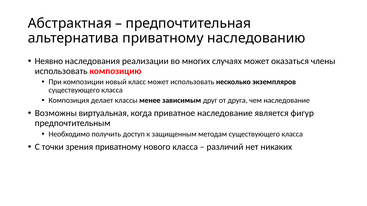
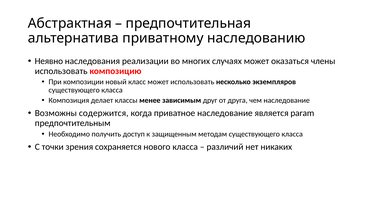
виртуальная: виртуальная -> содержится (104, 113)
фигур: фигур -> param (302, 113)
зрения приватному: приватному -> сохраняется (118, 147)
